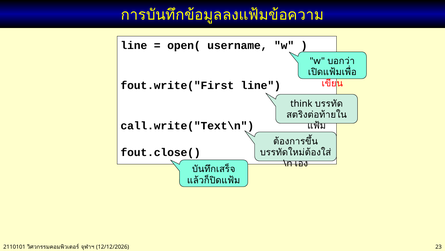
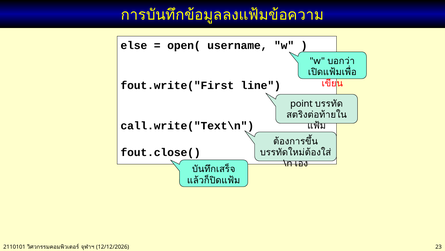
line: line -> else (134, 45)
think: think -> point (301, 103)
